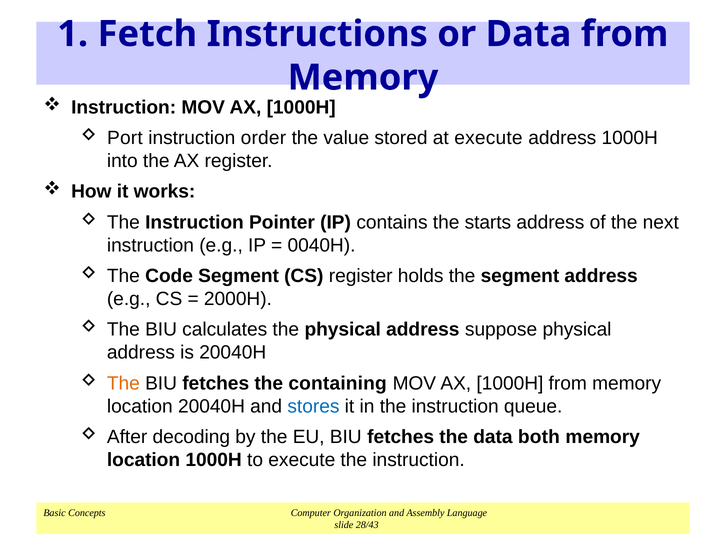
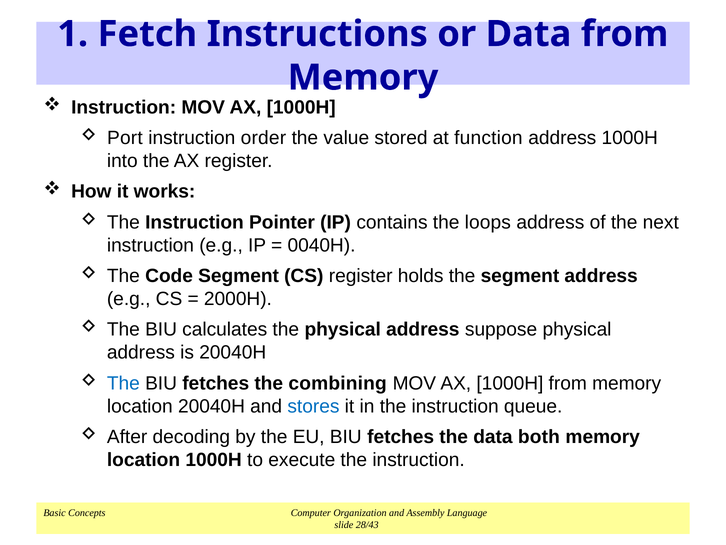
at execute: execute -> function (488, 138)
starts: starts -> loops (488, 222)
The colour: orange -> blue (123, 383)
containing: containing -> combining (338, 383)
